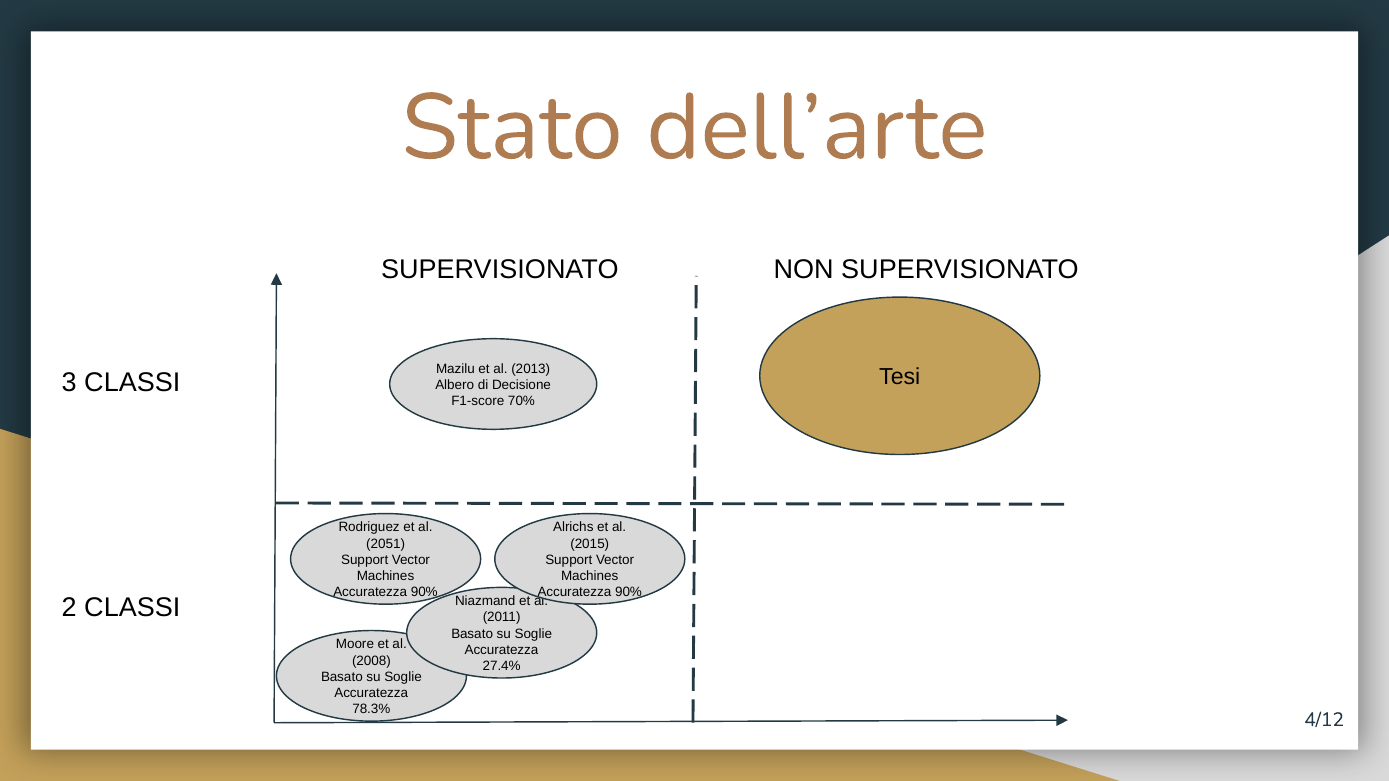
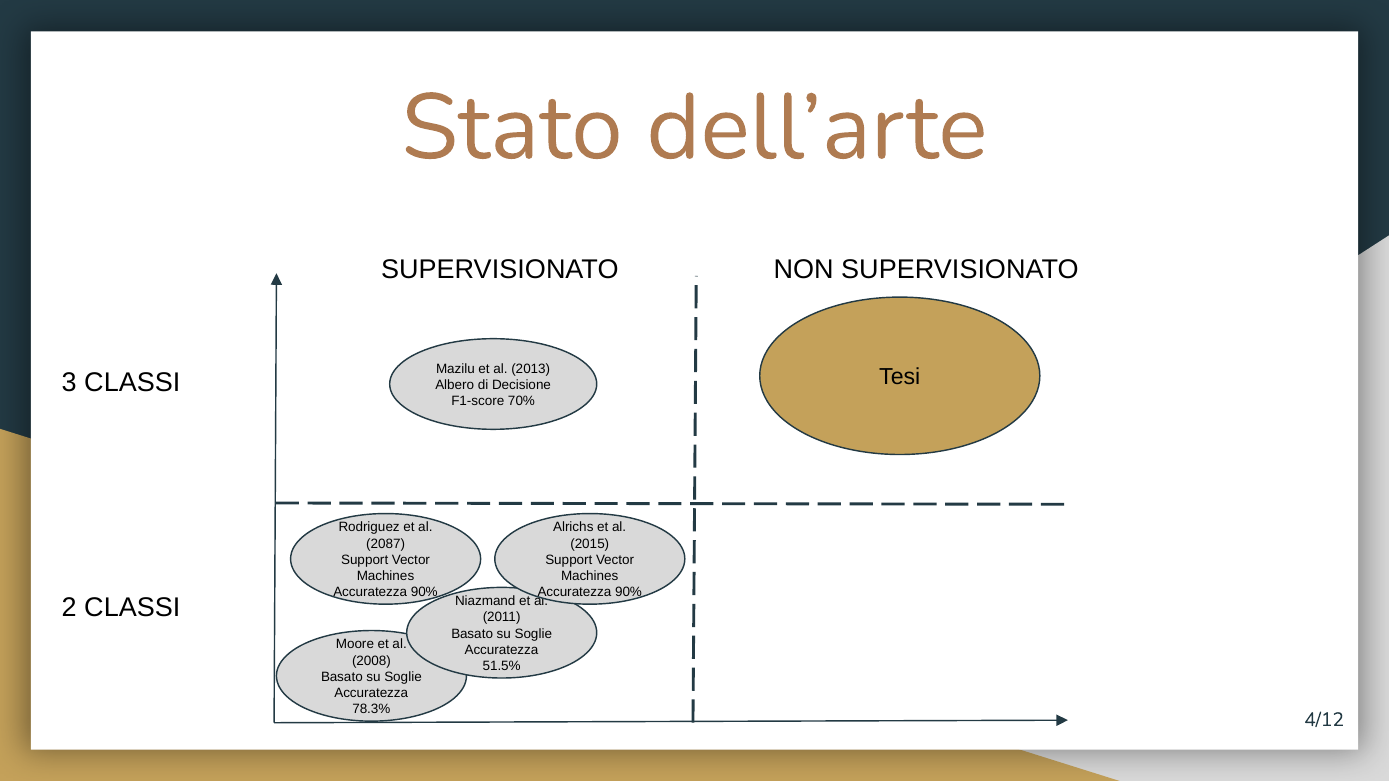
2051: 2051 -> 2087 (386, 544)
27.4%: 27.4% -> 51.5% (502, 666)
